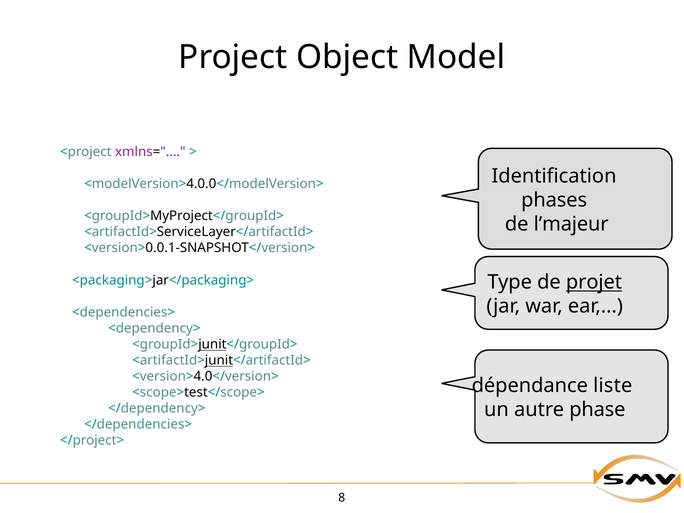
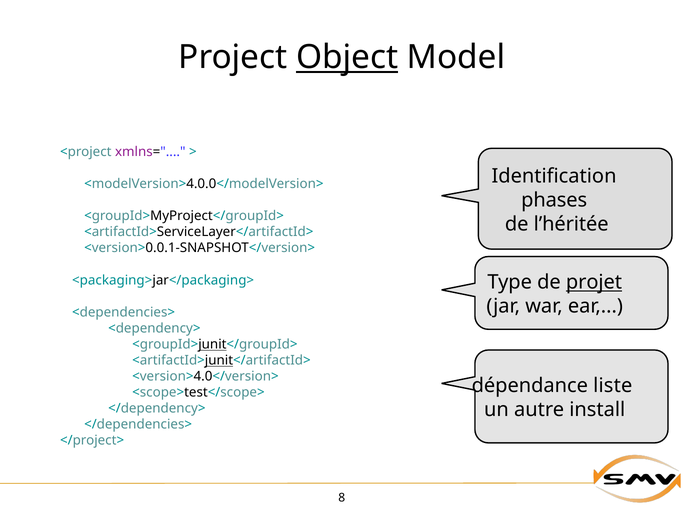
Object underline: none -> present (347, 57)
l’majeur: l’majeur -> l’héritée (571, 224)
phase: phase -> install (597, 410)
